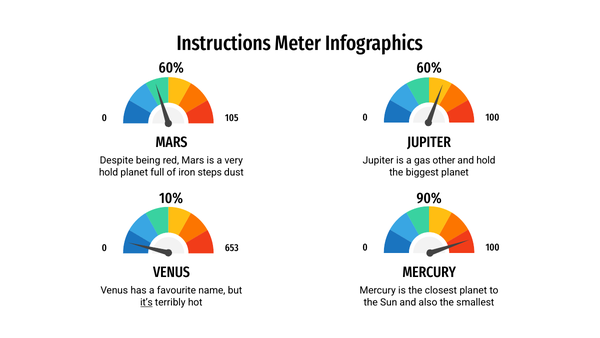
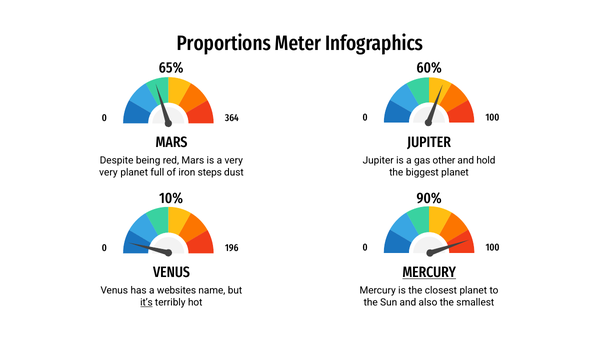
Instructions: Instructions -> Proportions (224, 43)
60%: 60% -> 65% (171, 68)
105: 105 -> 364 (232, 118)
hold: hold -> very (108, 172)
653: 653 -> 196 (232, 247)
MERCURY underline: none -> present (429, 272)
favourite: favourite -> websites (177, 290)
